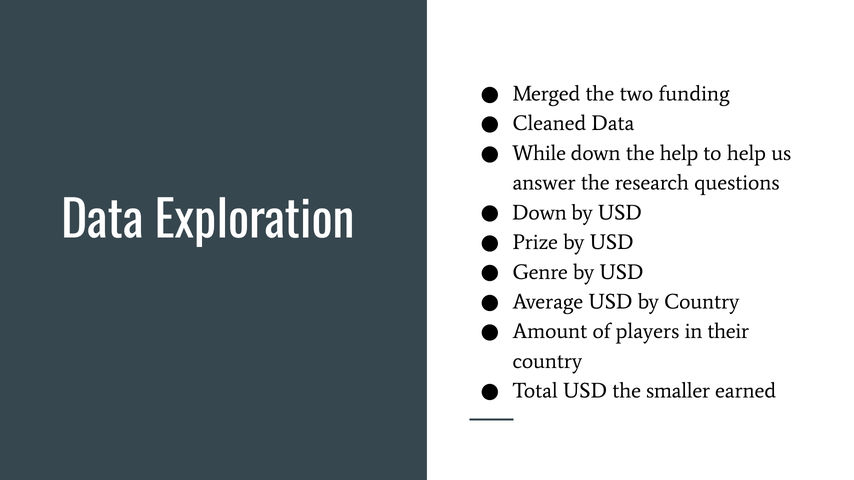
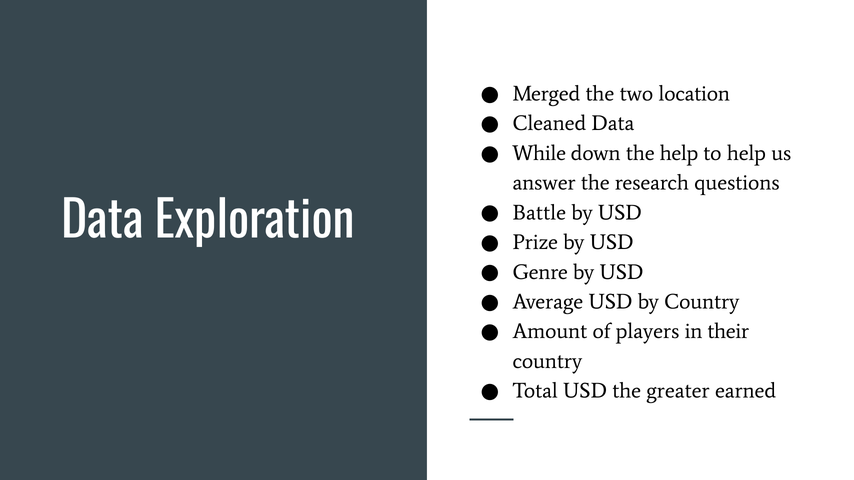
funding: funding -> location (694, 94)
Down: Down -> Battle (539, 213)
smaller: smaller -> greater (678, 391)
